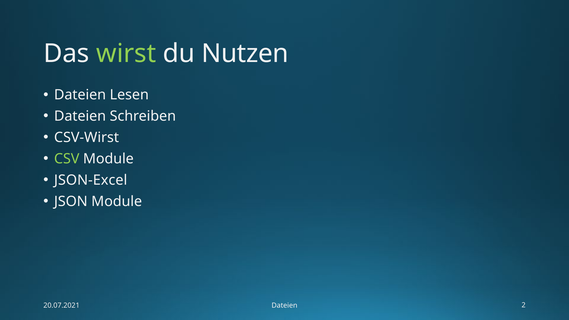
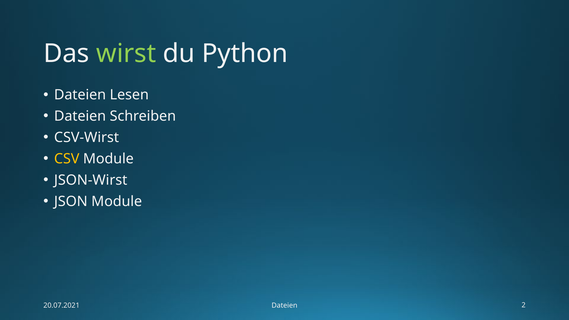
Nutzen: Nutzen -> Python (245, 54)
CSV colour: light green -> yellow (67, 159)
JSON-Excel: JSON-Excel -> JSON-Wirst (91, 180)
